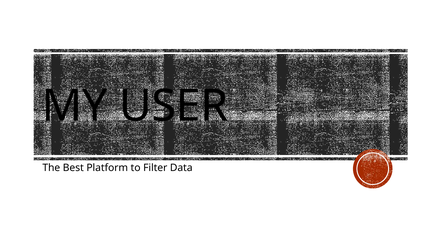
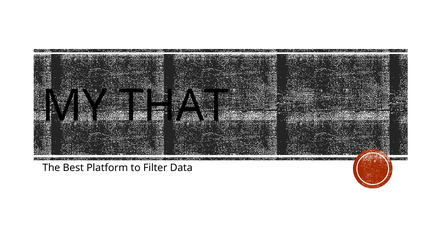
USER: USER -> THAT (174, 106)
